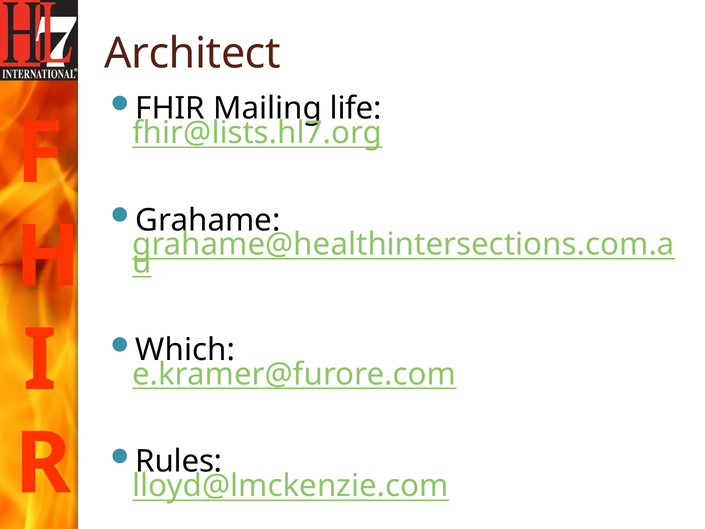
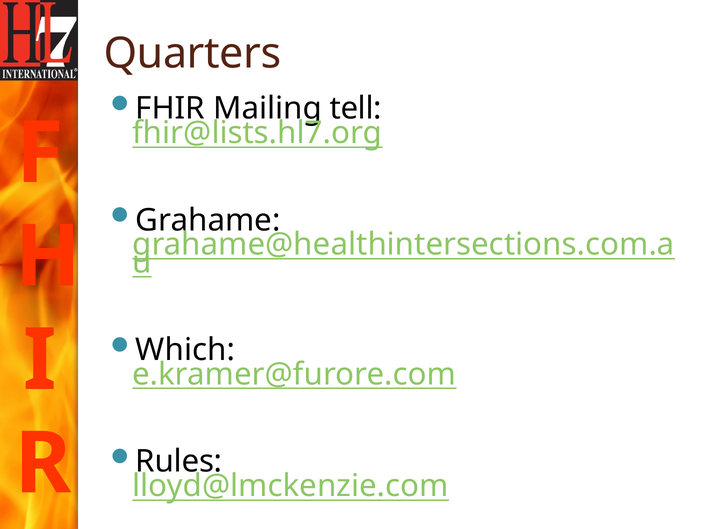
Architect: Architect -> Quarters (192, 54)
life: life -> tell (356, 108)
